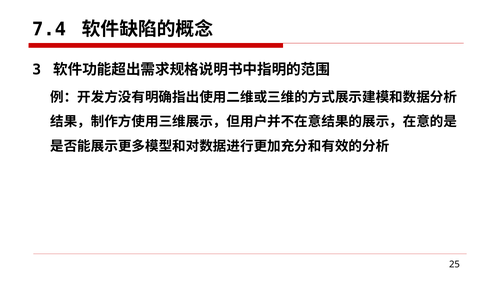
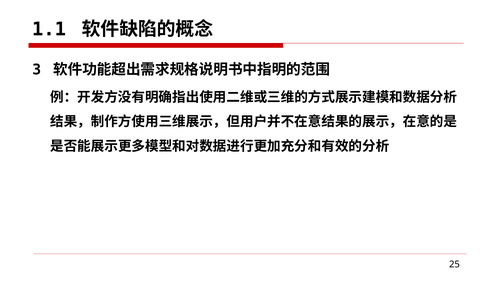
7.4: 7.4 -> 1.1 (49, 29)
